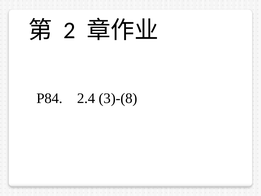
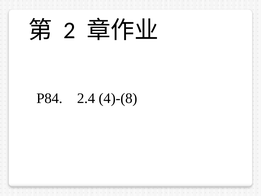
3)-(8: 3)-(8 -> 4)-(8 (118, 98)
